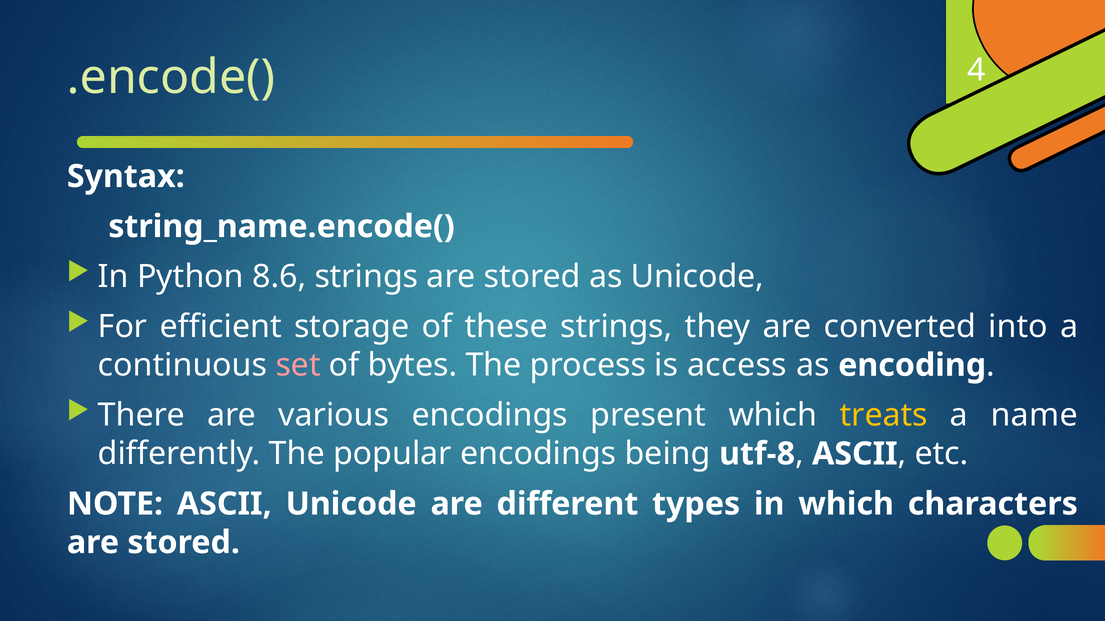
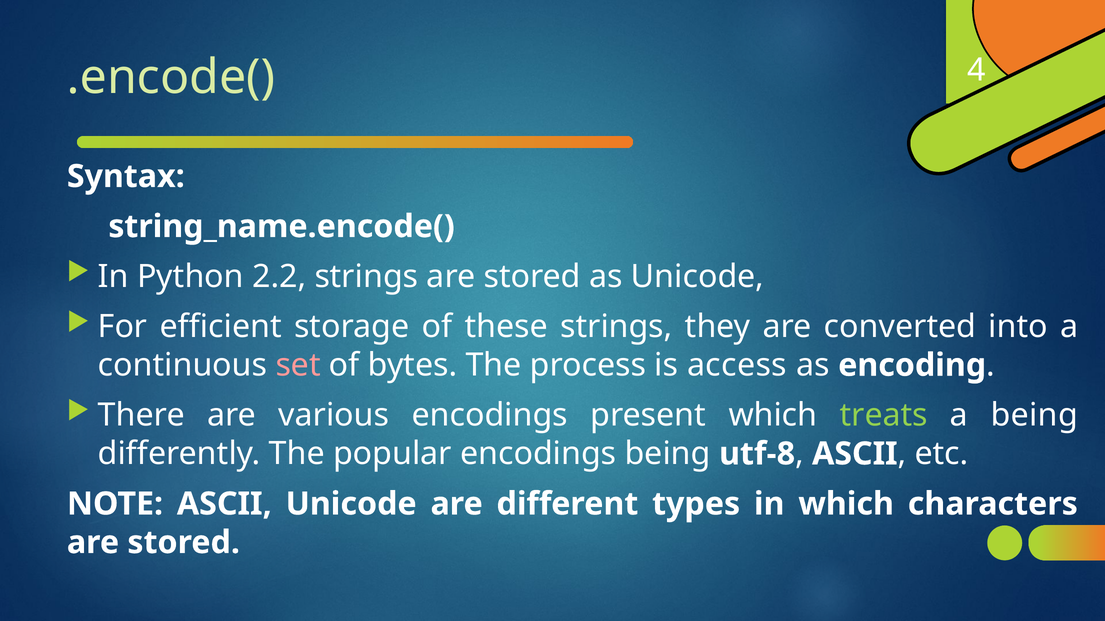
8.6: 8.6 -> 2.2 (279, 277)
treats colour: yellow -> light green (884, 416)
a name: name -> being (1034, 416)
